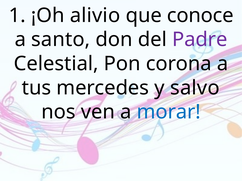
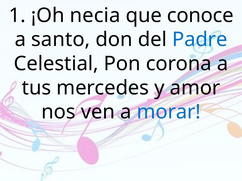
alivio: alivio -> necia (95, 15)
Padre colour: purple -> blue (200, 40)
salvo: salvo -> amor (195, 88)
